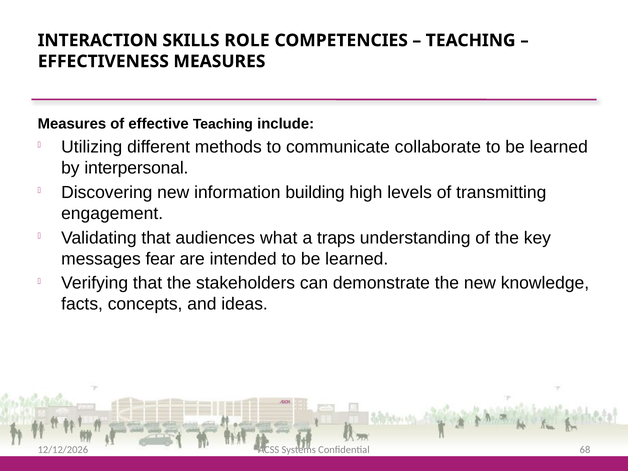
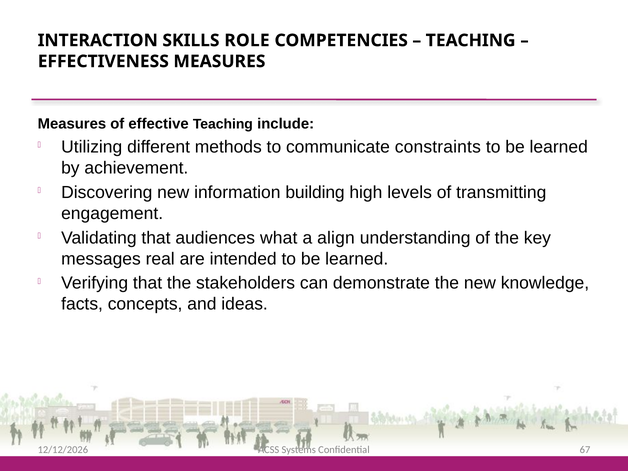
collaborate: collaborate -> constraints (438, 147)
interpersonal: interpersonal -> achievement (136, 168)
traps: traps -> align (336, 238)
fear: fear -> real (160, 259)
68: 68 -> 67 (585, 450)
